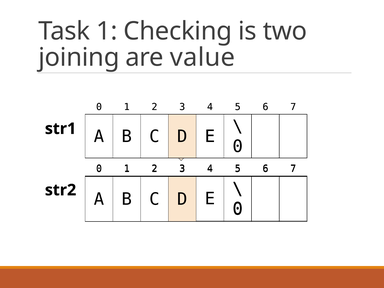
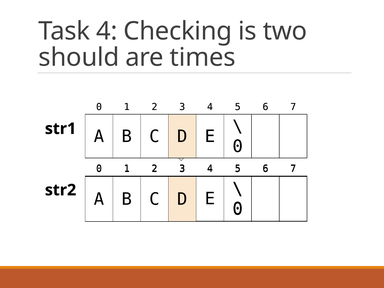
Task 1: 1 -> 4 (107, 31)
joining: joining -> should (79, 57)
value: value -> times (203, 57)
